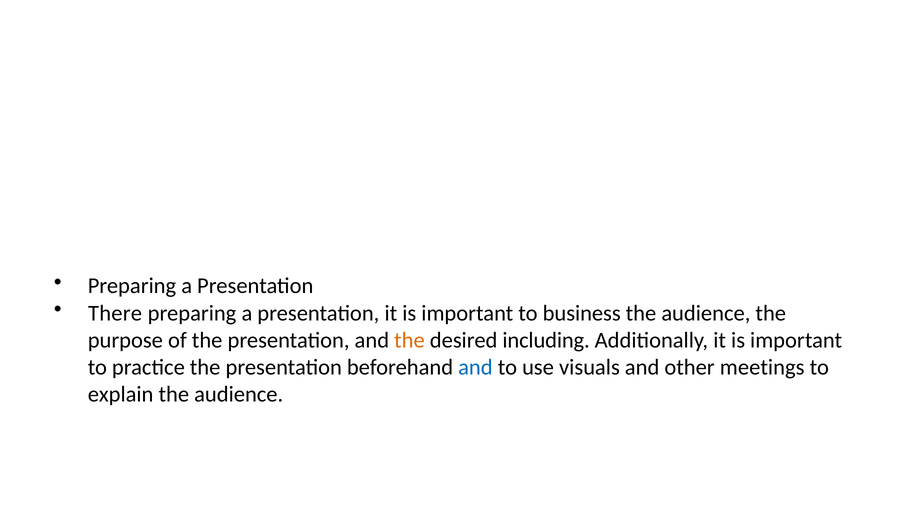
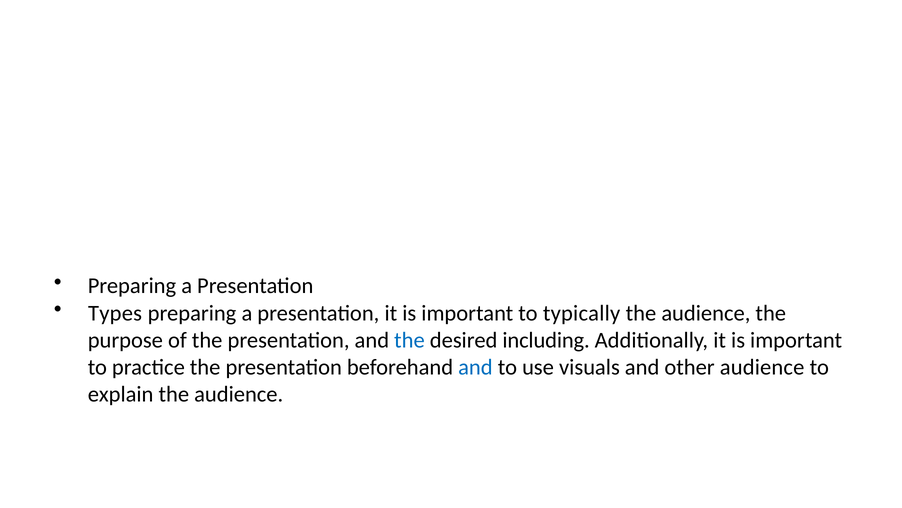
There: There -> Types (115, 313)
business: business -> typically (582, 313)
the colour: orange -> blue (409, 340)
other meetings: meetings -> audience (762, 367)
